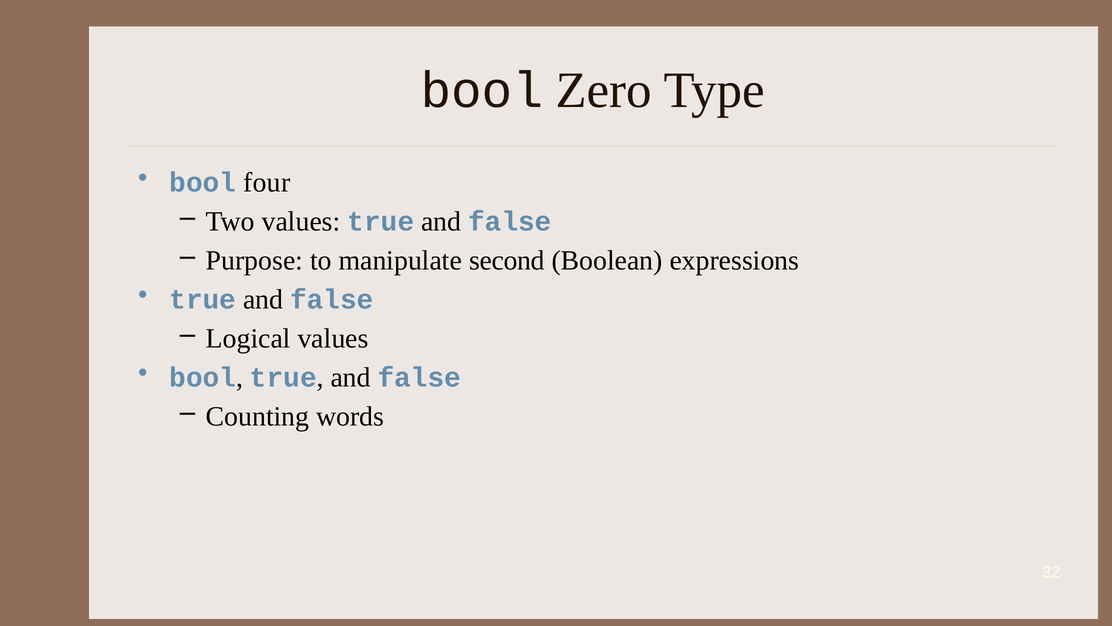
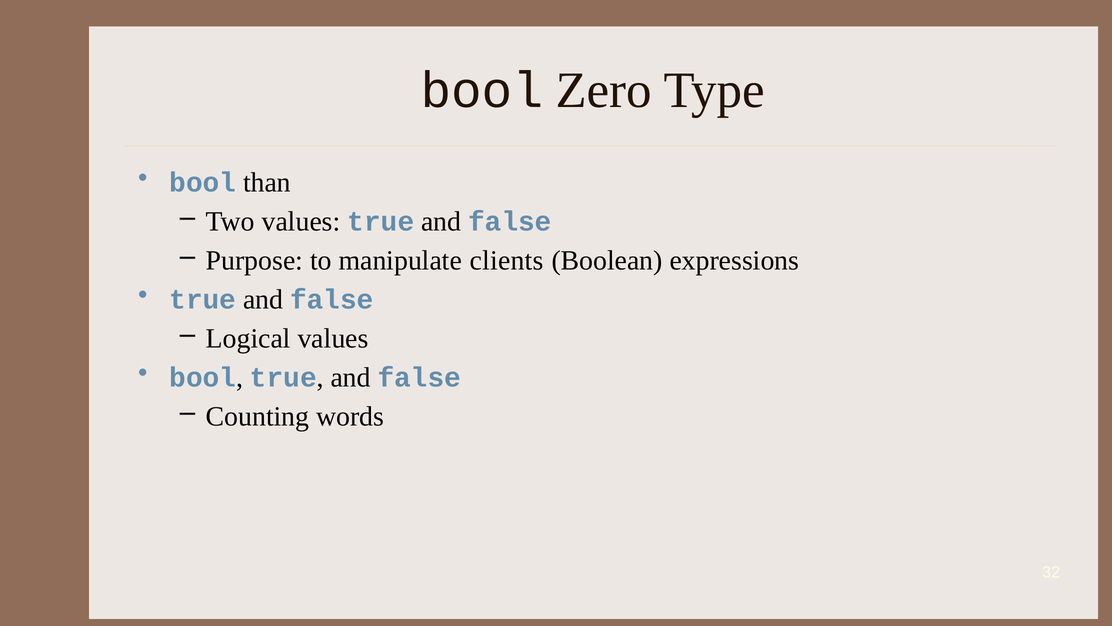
four: four -> than (267, 183)
second: second -> clients (507, 260)
